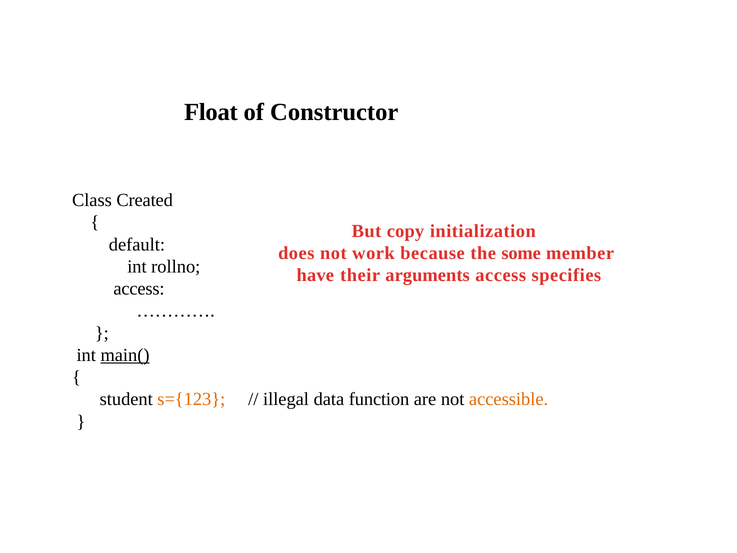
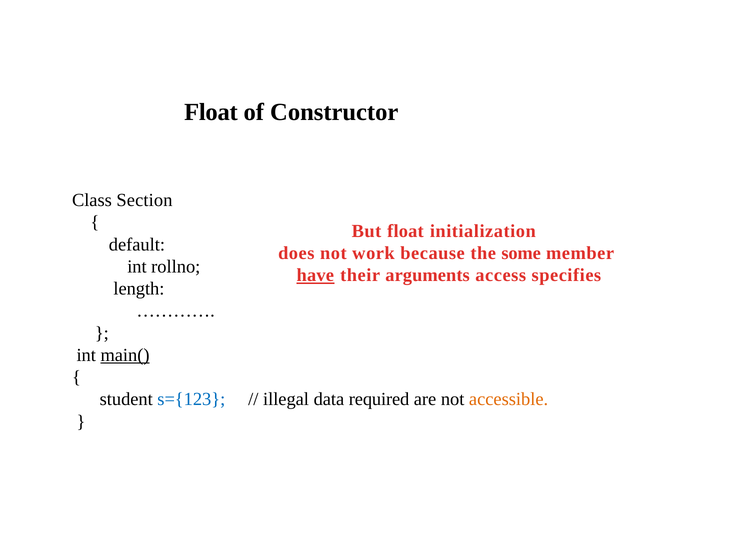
Created: Created -> Section (144, 200)
But copy: copy -> float (405, 231)
have underline: none -> present (315, 275)
access: access -> length (139, 289)
s={123 colour: orange -> blue (191, 399)
function: function -> required (379, 399)
